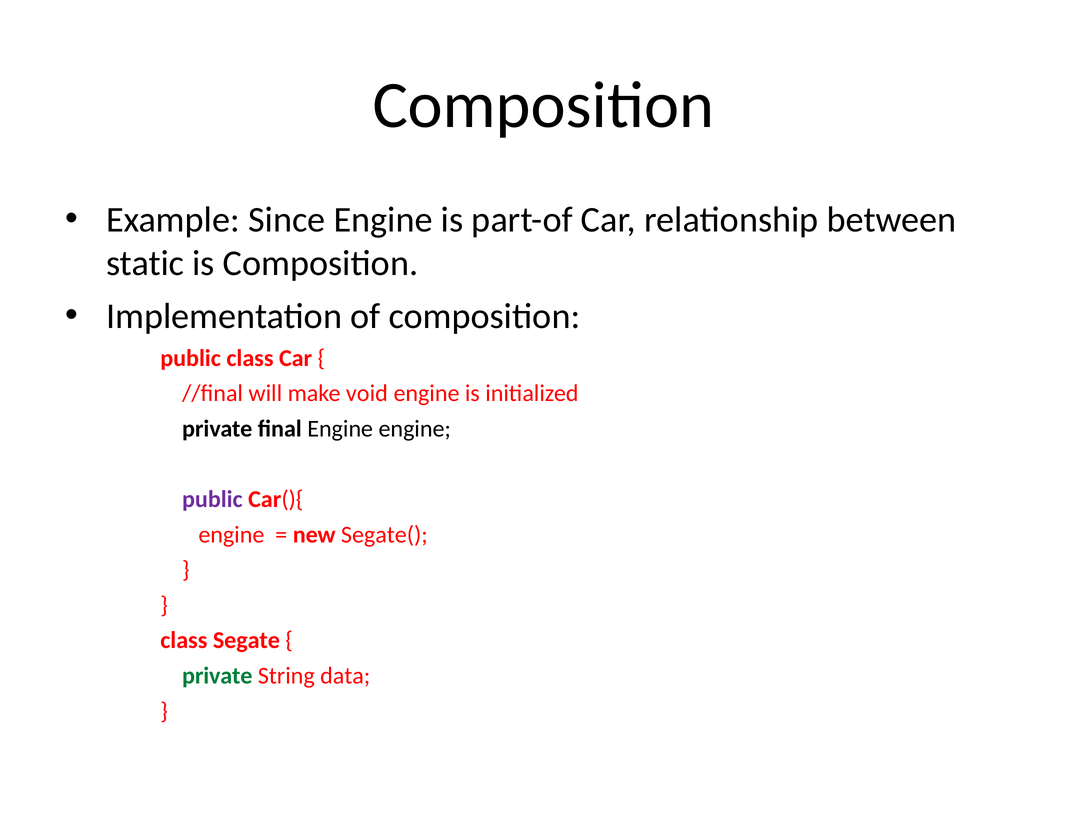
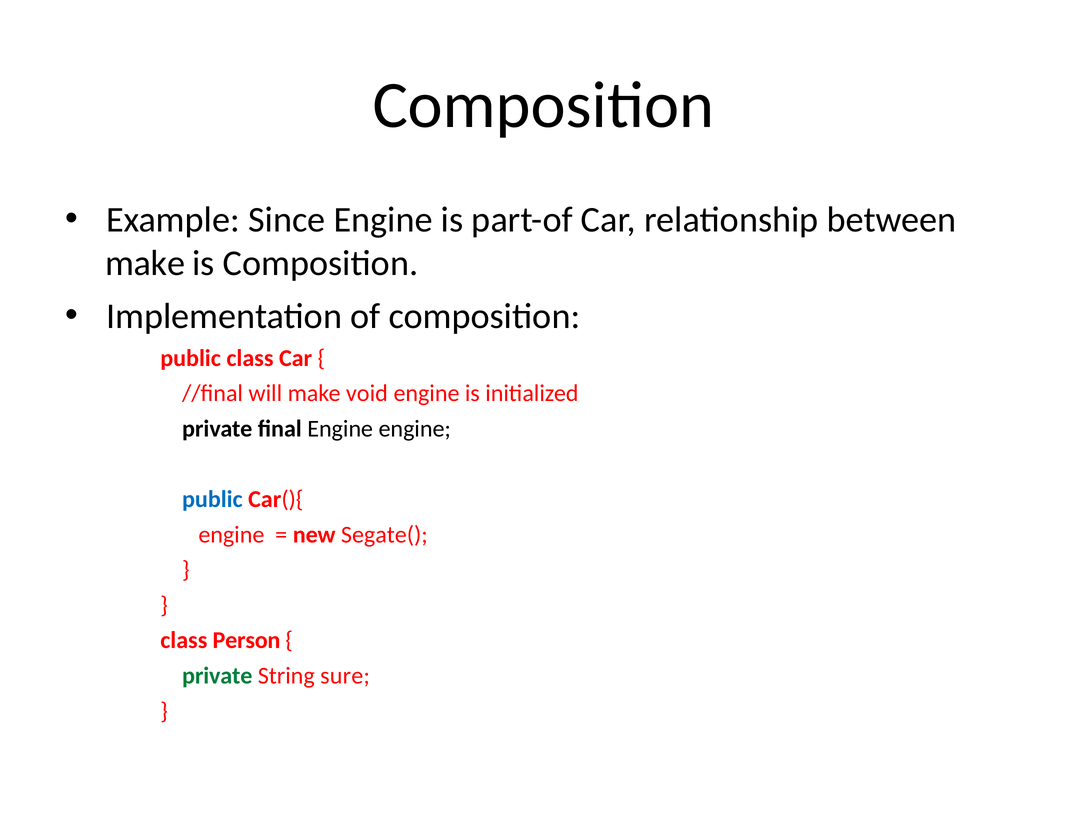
static: static -> make (145, 263)
public colour: purple -> blue (212, 500)
Segate: Segate -> Person (246, 641)
data: data -> sure (345, 676)
